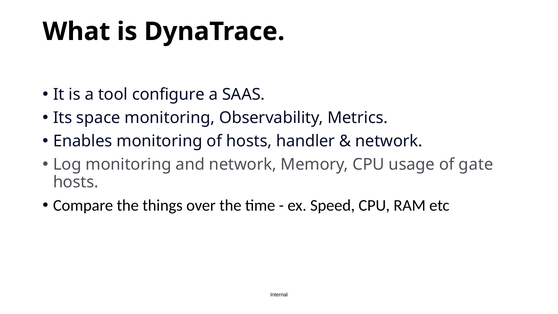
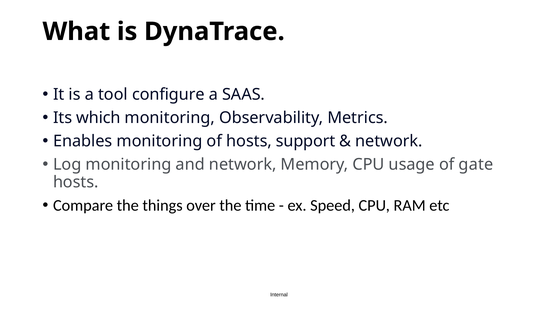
space: space -> which (98, 118)
handler: handler -> support (306, 141)
